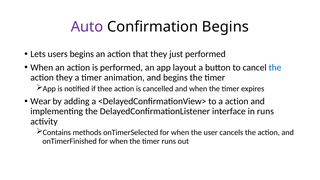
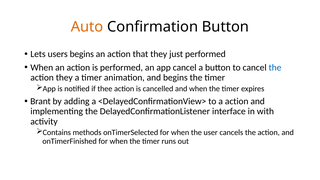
Auto colour: purple -> orange (87, 27)
Confirmation Begins: Begins -> Button (225, 27)
app layout: layout -> cancel (185, 68)
Wear: Wear -> Brant (41, 101)
in runs: runs -> with (265, 111)
